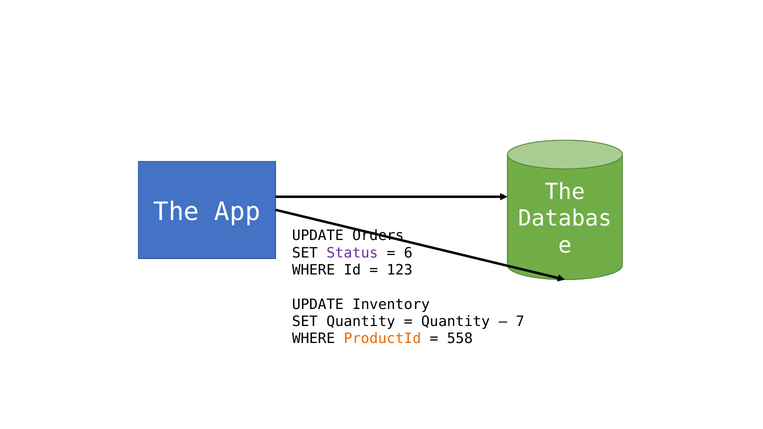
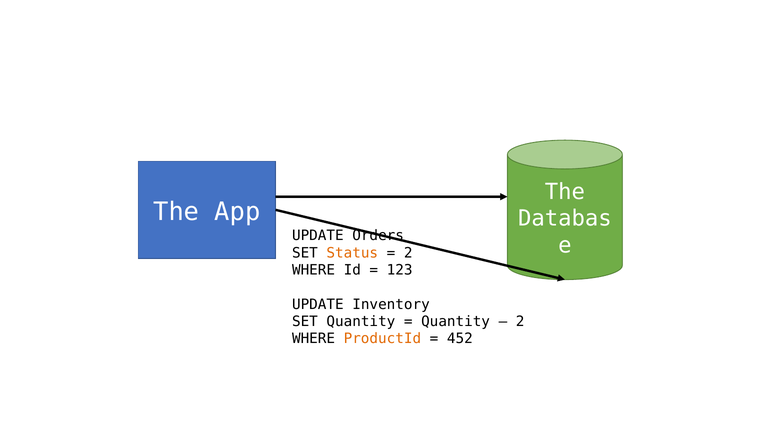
Status colour: purple -> orange (352, 253)
6: 6 -> 2 (408, 253)
7: 7 -> 2 (520, 322)
558: 558 -> 452 (460, 339)
